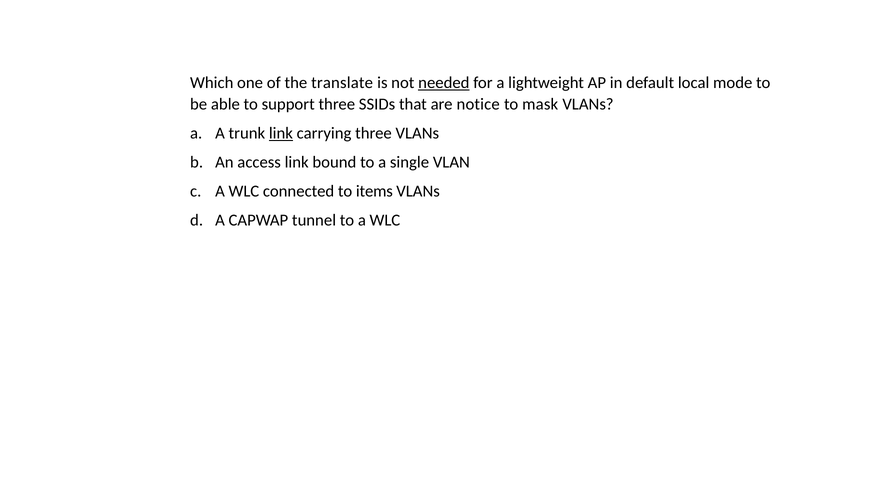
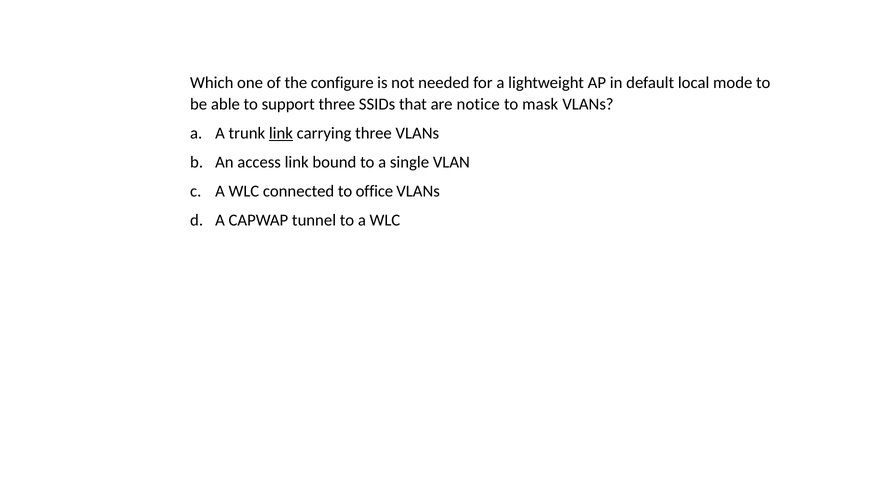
translate: translate -> configure (342, 83)
needed underline: present -> none (444, 83)
items: items -> office (374, 191)
